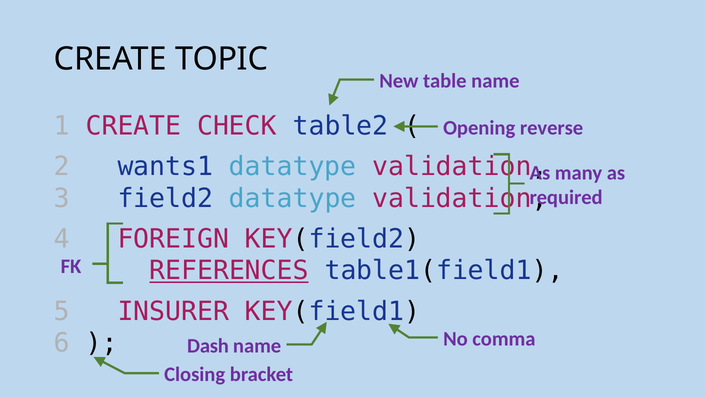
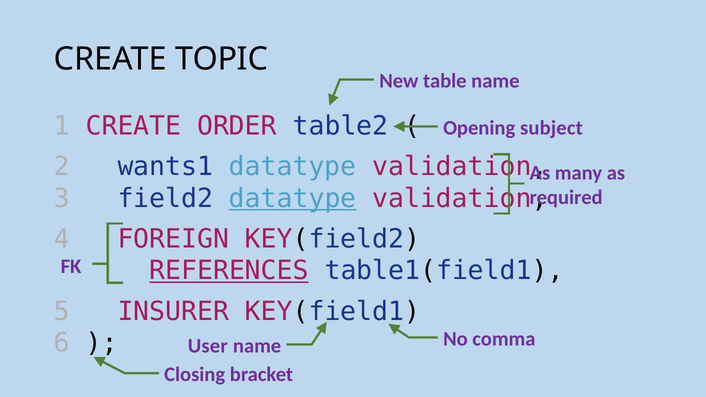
CHECK: CHECK -> ORDER (237, 126)
reverse: reverse -> subject (551, 128)
datatype underline: none -> present (293, 198)
Dash: Dash -> User (208, 346)
